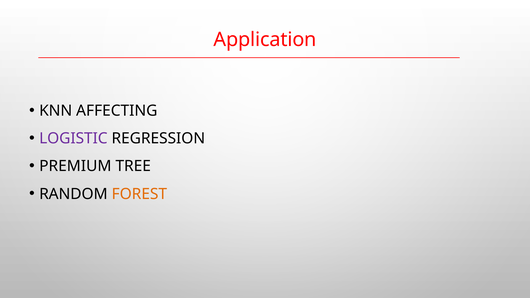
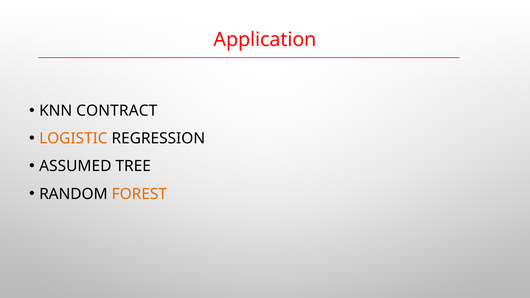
AFFECTING: AFFECTING -> CONTRACT (117, 111)
LOGISTIC colour: purple -> orange (73, 139)
PREMIUM: PREMIUM -> ASSUMED (75, 166)
